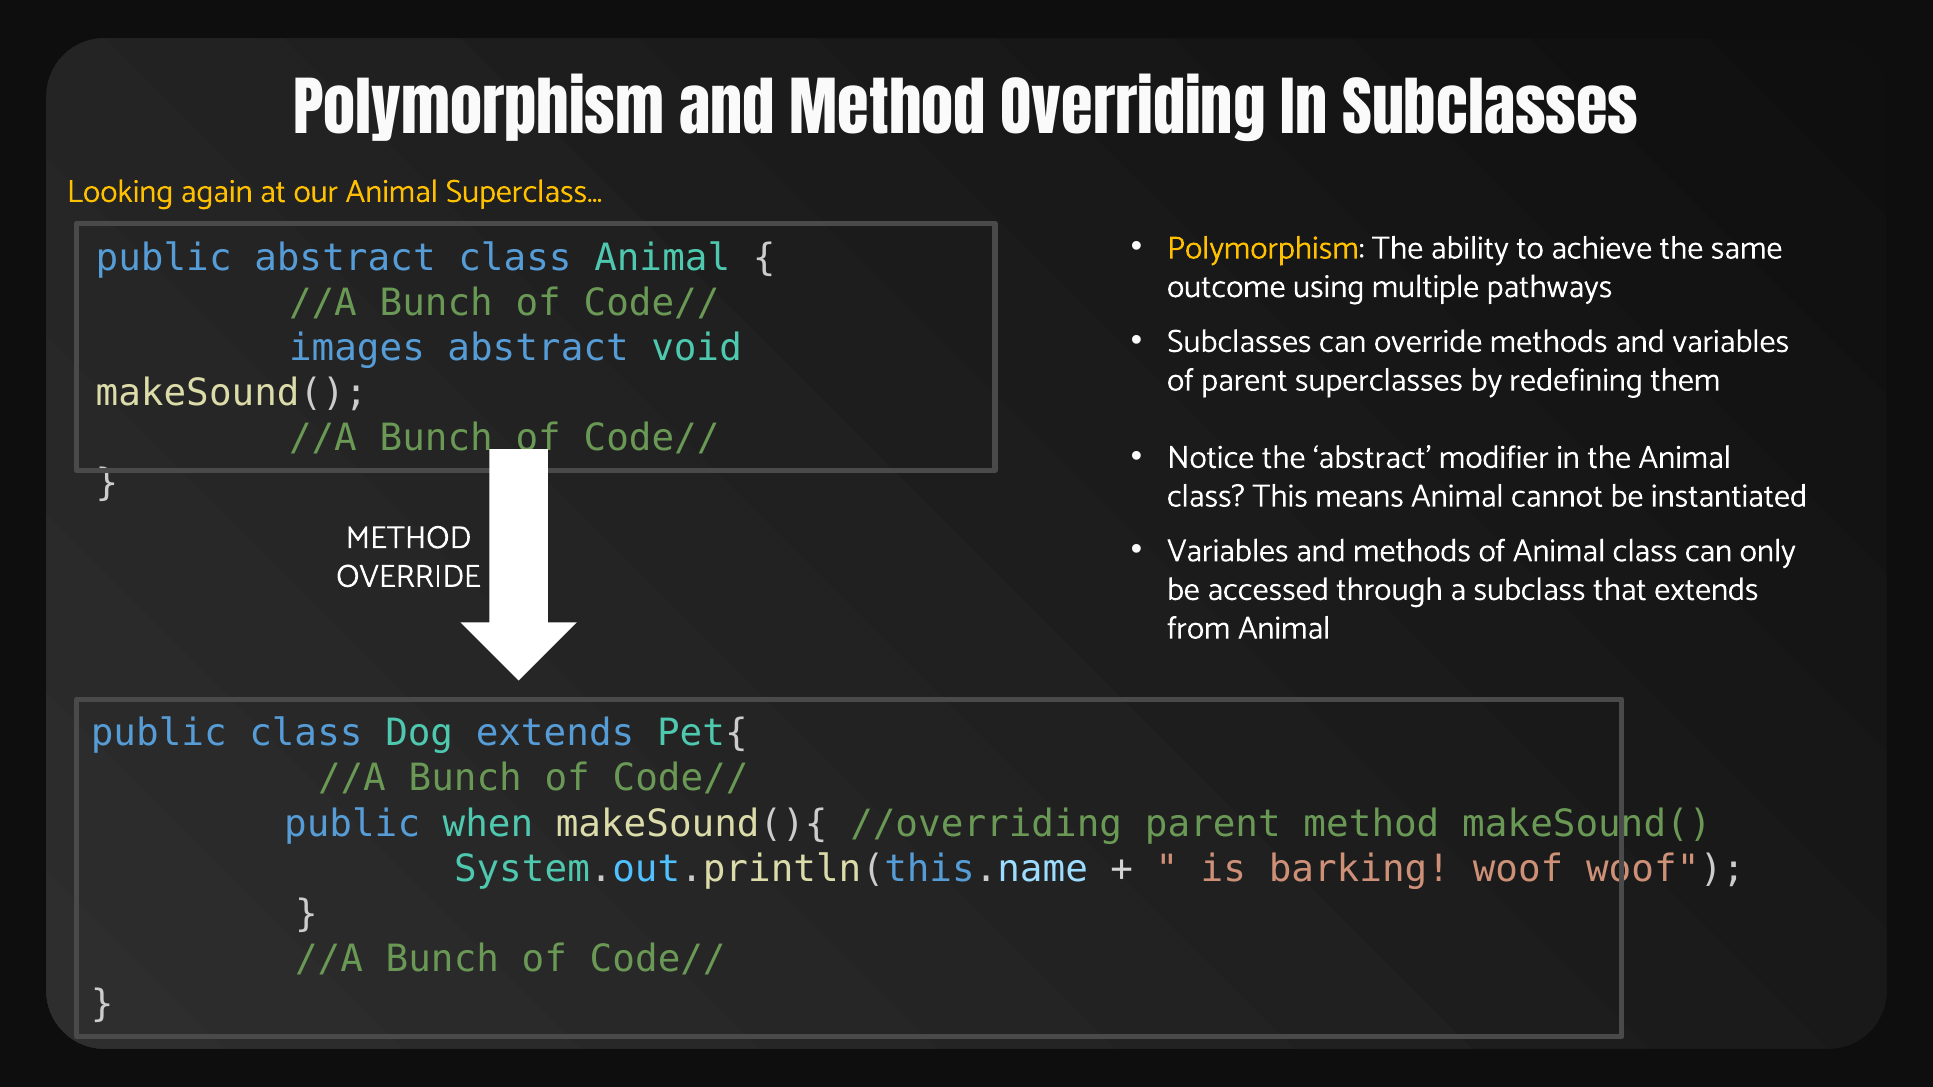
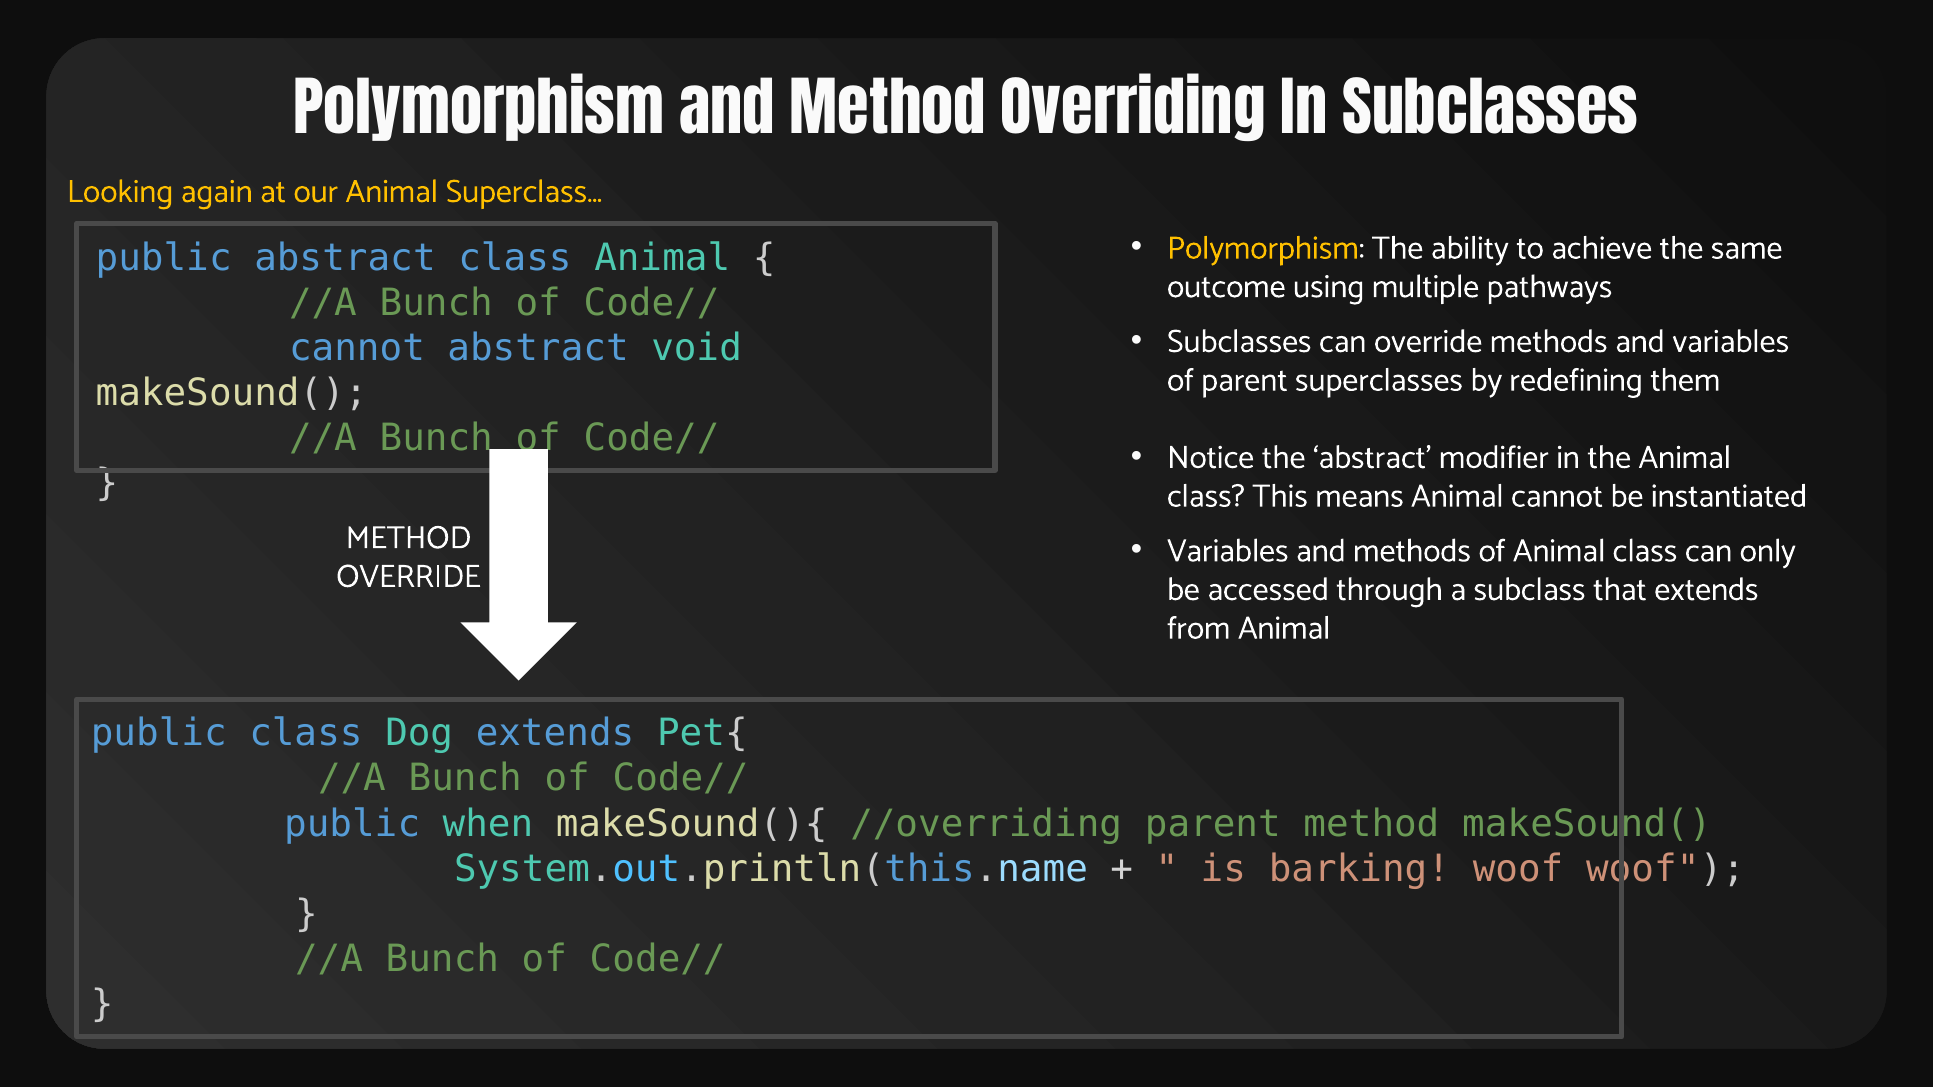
images: images -> cannot (357, 348)
